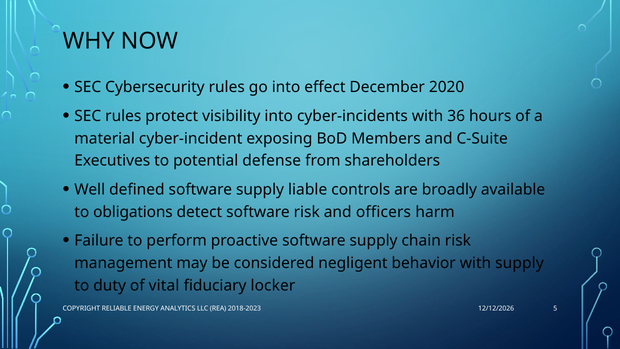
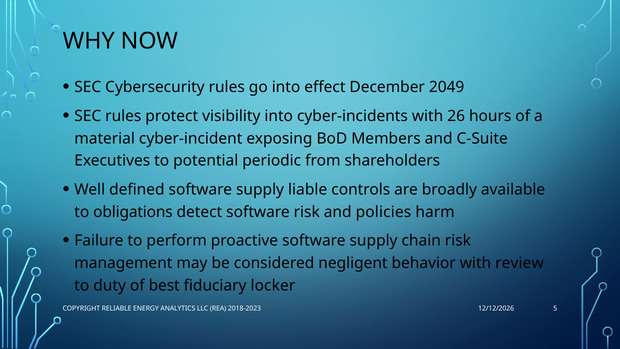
2020: 2020 -> 2049 (447, 87)
36: 36 -> 26 (456, 116)
defense: defense -> periodic (272, 161)
officers: officers -> policies (383, 212)
with supply: supply -> review (519, 263)
vital: vital -> best (164, 285)
